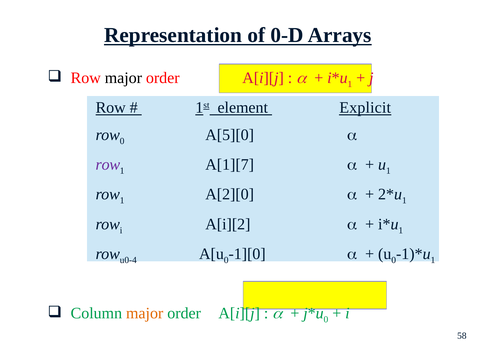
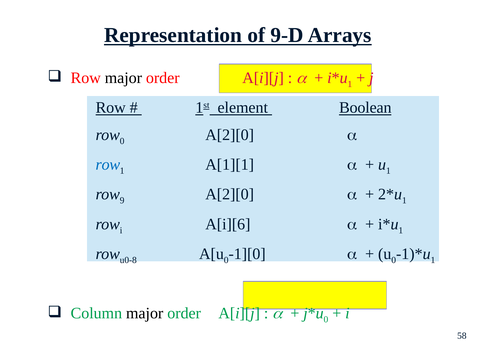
0-D: 0-D -> 9-D (287, 35)
Explicit: Explicit -> Boolean (365, 108)
A[5][0: A[5][0 -> A[2][0 (230, 135)
row colour: purple -> blue (108, 165)
A[1][7: A[1][7 -> A[1][1 (230, 165)
1: 1 -> 9 (122, 201)
A[i][2: A[i][2 -> A[i][6 (228, 224)
u0-4: u0-4 -> u0-8 (128, 260)
major colour: orange -> black (145, 314)
